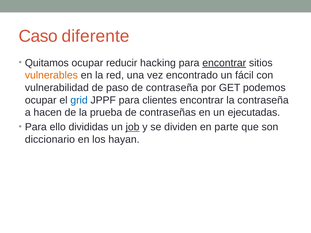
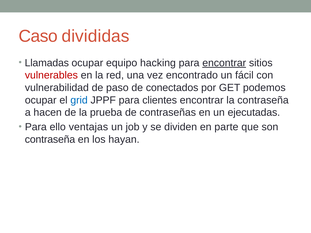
diferente: diferente -> divididas (96, 36)
Quitamos: Quitamos -> Llamadas (47, 63)
reducir: reducir -> equipo (122, 63)
vulnerables colour: orange -> red (51, 75)
de contraseña: contraseña -> conectados (172, 88)
divididas: divididas -> ventajas (88, 127)
job underline: present -> none (133, 127)
diccionario: diccionario -> contraseña (50, 140)
